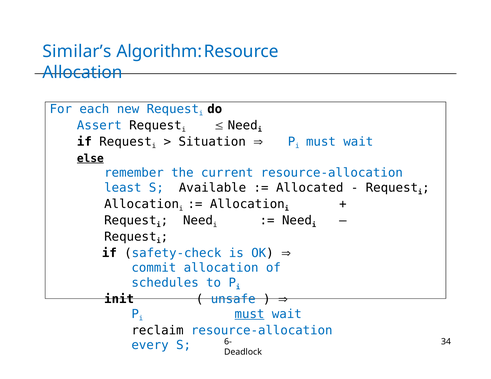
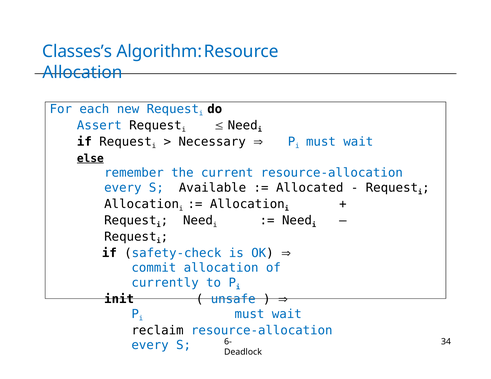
Similar’s: Similar’s -> Classes’s (77, 52)
Situation: Situation -> Necessary (212, 142)
least: least -> every (123, 188)
schedules: schedules -> currently (165, 283)
must underline: present -> none (250, 314)
